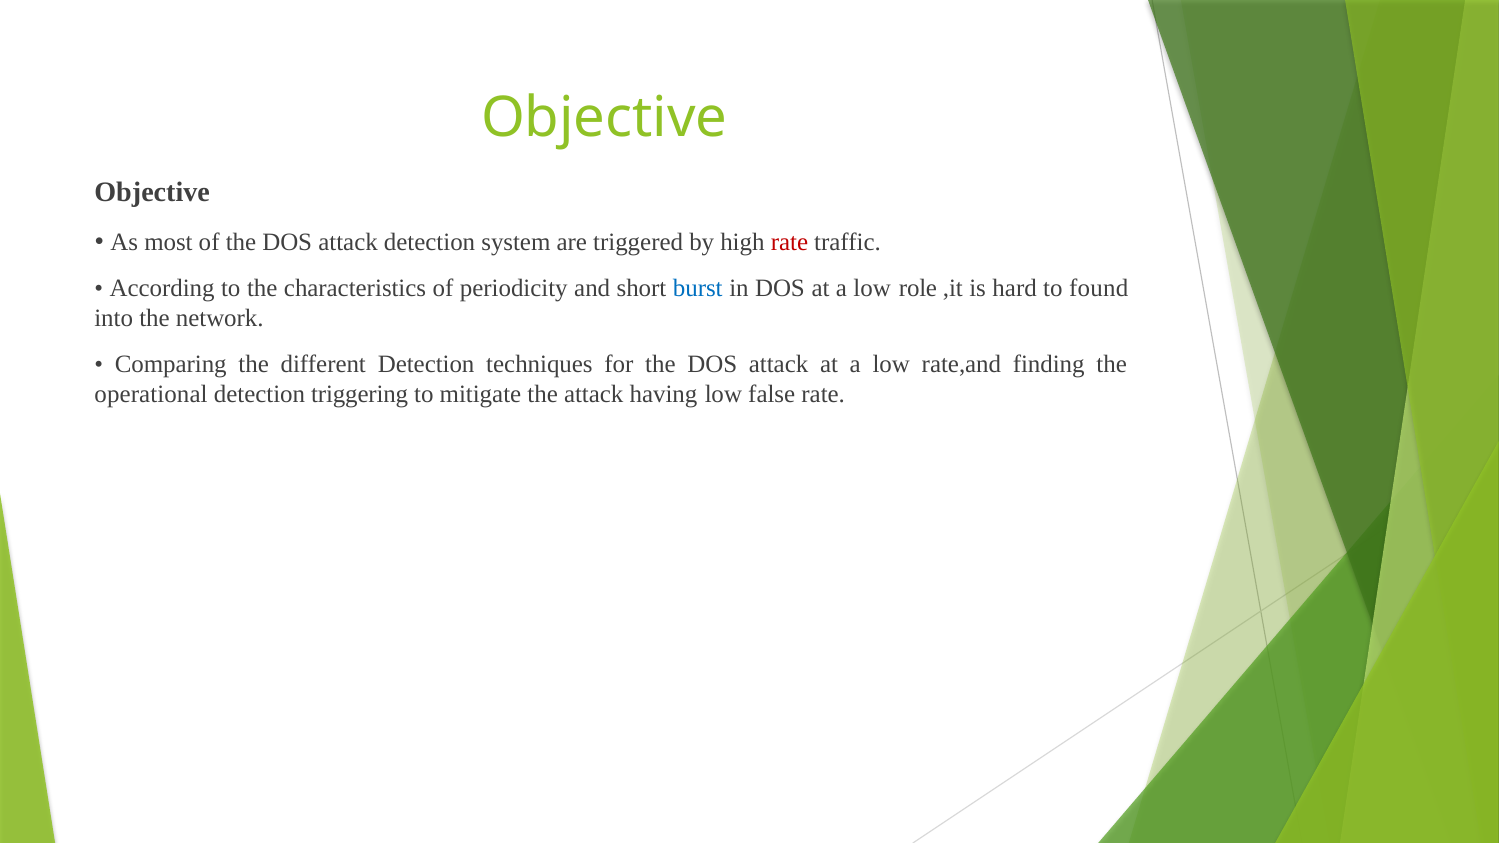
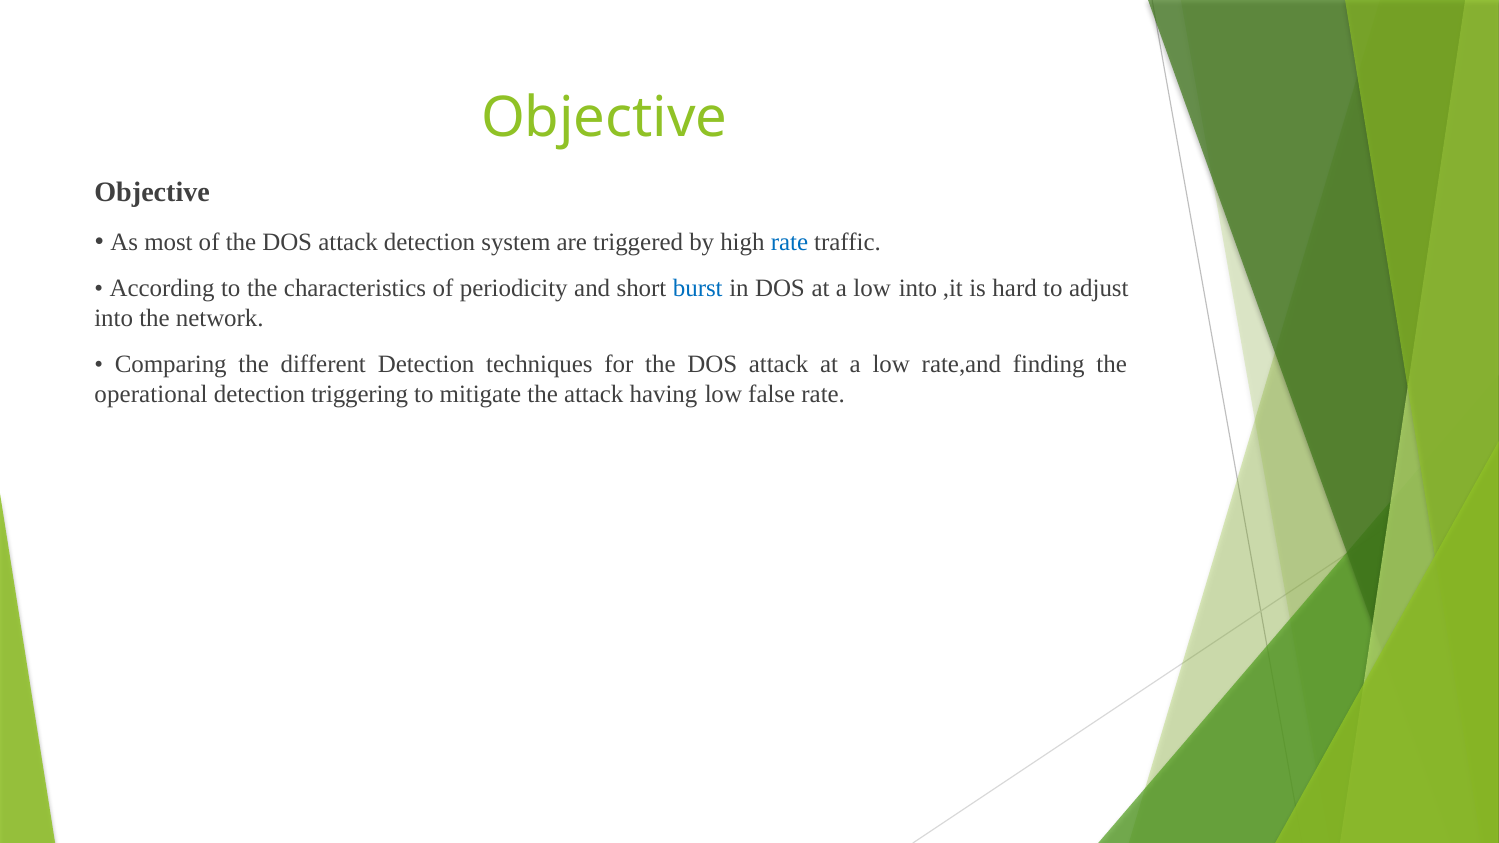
rate colour: red -> blue (789, 242)
low role: role -> into (918, 289)
found: found -> adjust (1099, 289)
